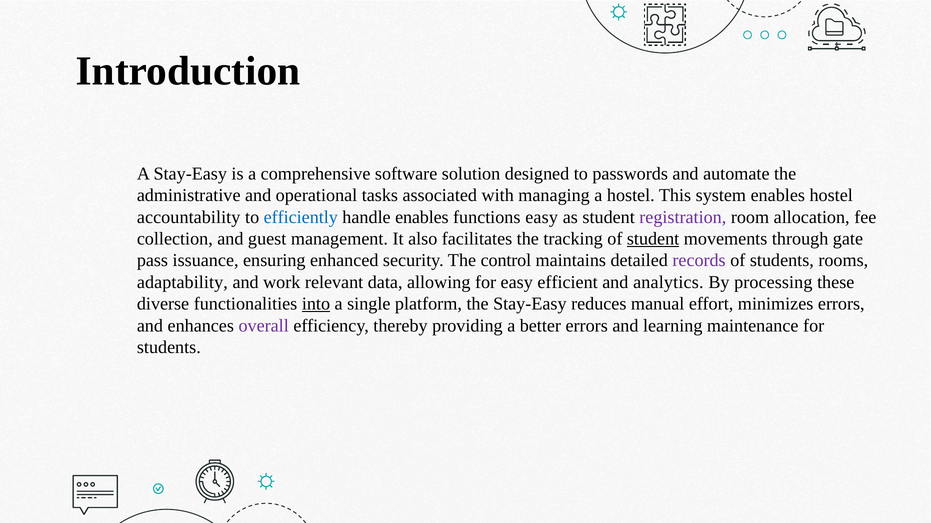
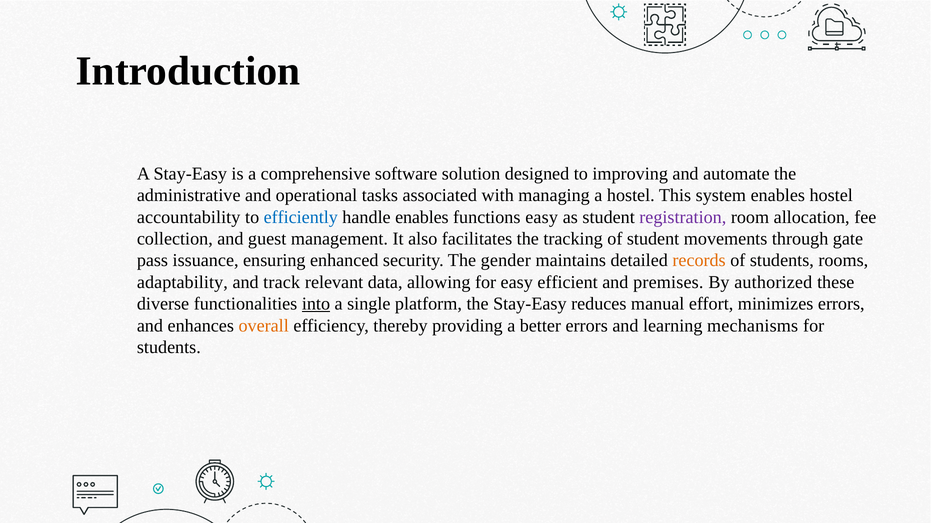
passwords: passwords -> improving (630, 174)
student underline: present -> none (653, 239)
control: control -> gender (506, 261)
records colour: purple -> orange (699, 261)
work: work -> track (282, 283)
analytics: analytics -> premises (668, 283)
processing: processing -> authorized (773, 283)
overall colour: purple -> orange (264, 326)
maintenance: maintenance -> mechanisms (753, 326)
